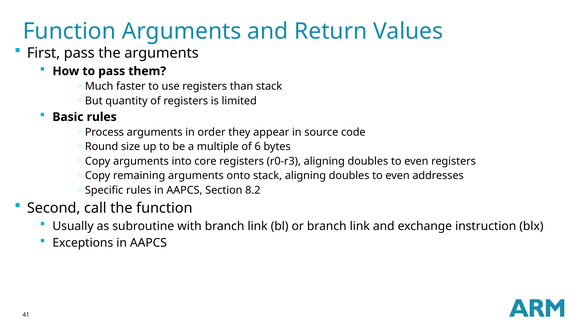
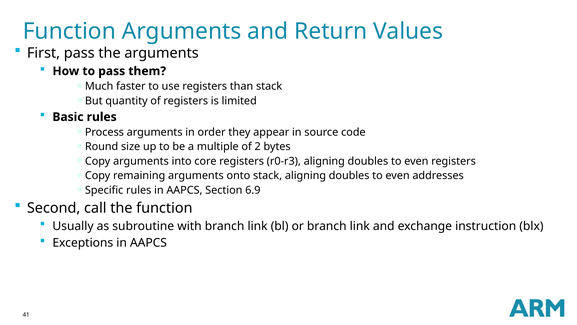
6: 6 -> 2 (258, 147)
8.2: 8.2 -> 6.9 (253, 190)
